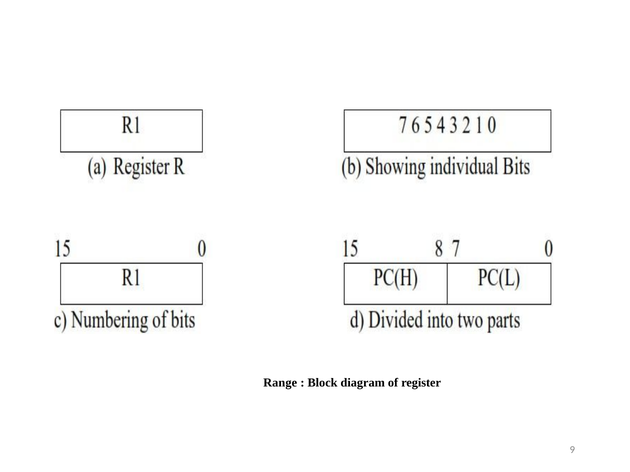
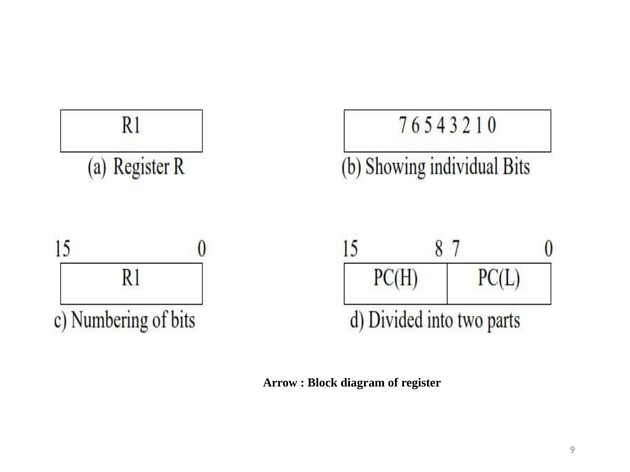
Range: Range -> Arrow (280, 383)
